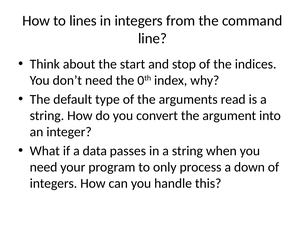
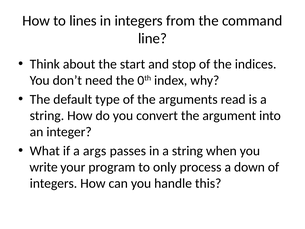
data: data -> args (95, 151)
need: need -> write (44, 167)
